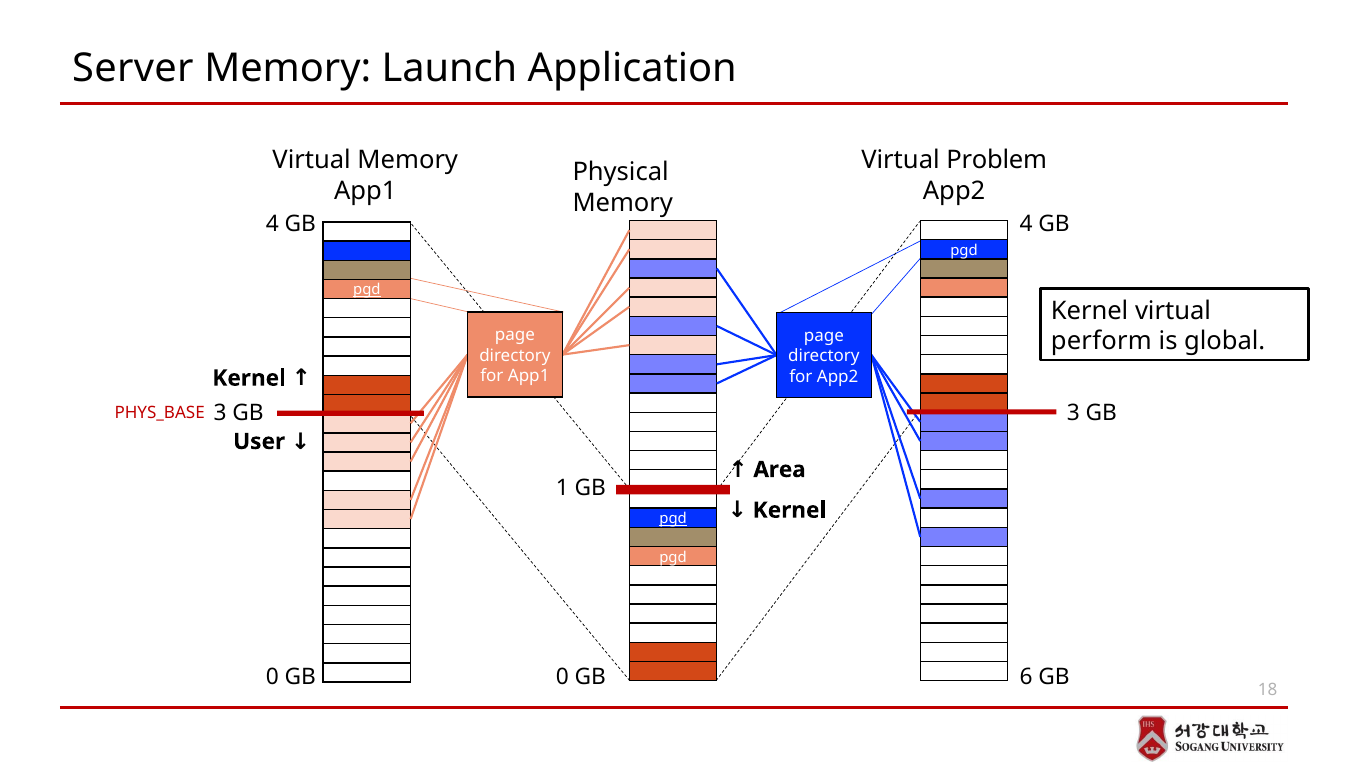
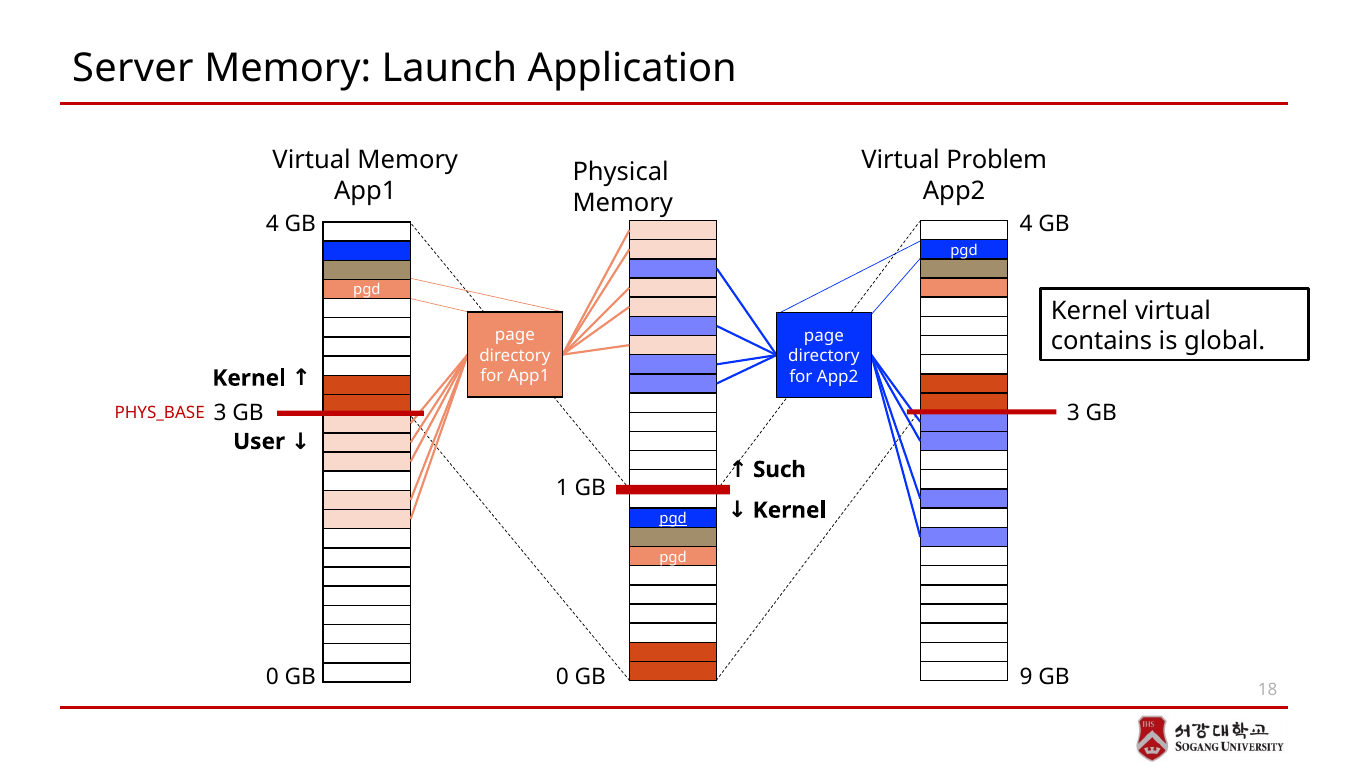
pgd underline: present -> none (367, 290)
perform: perform -> contains (1101, 342)
Area: Area -> Such (780, 470)
6: 6 -> 9 (1026, 677)
